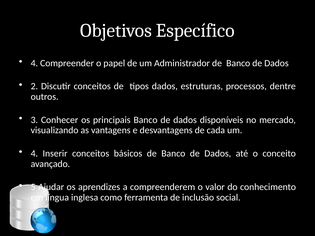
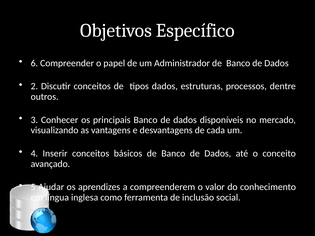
4: 4 -> 6 (34, 63)
